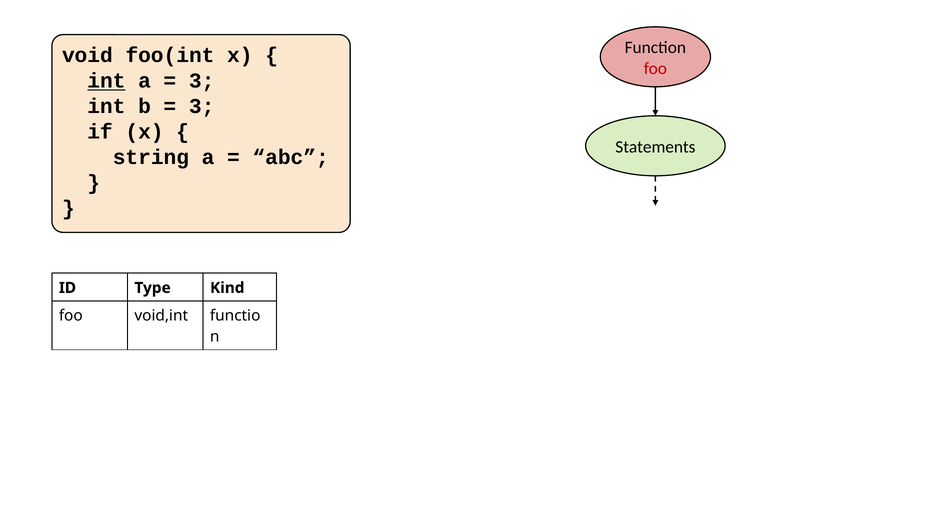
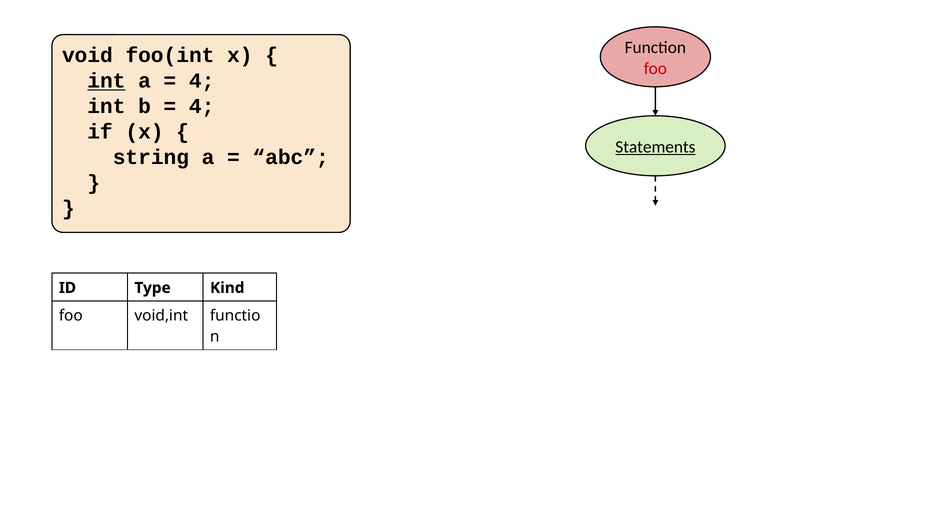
3: 3 -> 4 (202, 81)
3: 3 -> 4 (202, 106)
Statements underline: none -> present (655, 147)
